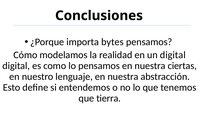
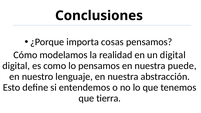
bytes: bytes -> cosas (112, 42)
ciertas: ciertas -> puede (182, 66)
